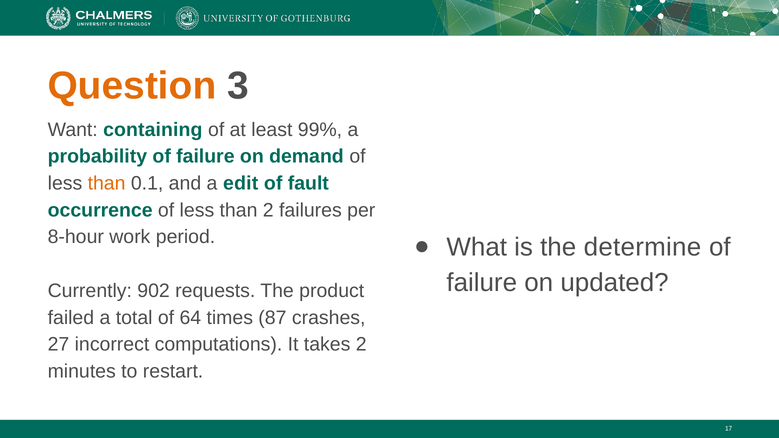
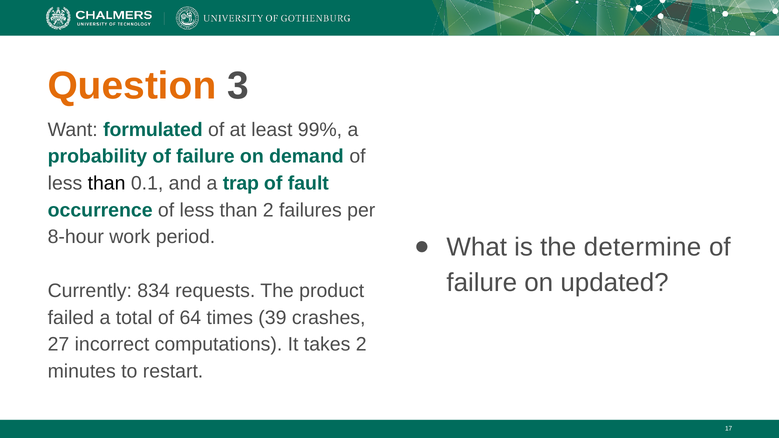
containing: containing -> formulated (153, 130)
than colour: orange -> black (107, 183)
edit: edit -> trap (241, 183)
902: 902 -> 834 (154, 291)
87: 87 -> 39 (272, 318)
